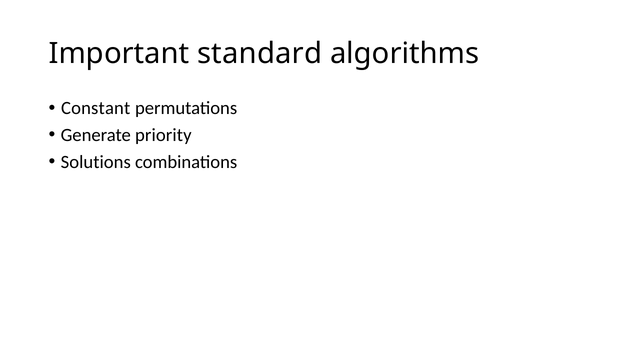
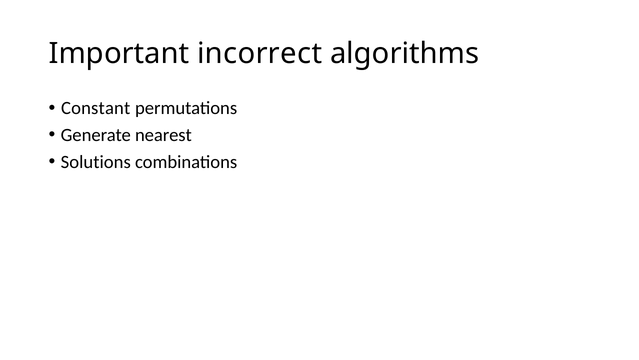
standard: standard -> incorrect (260, 54)
priority: priority -> nearest (163, 135)
